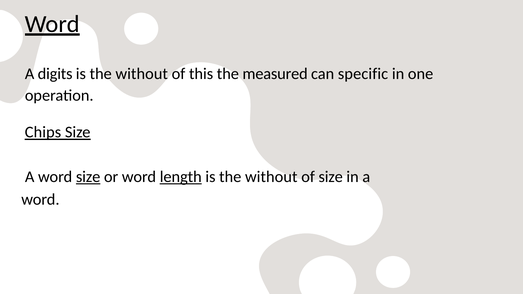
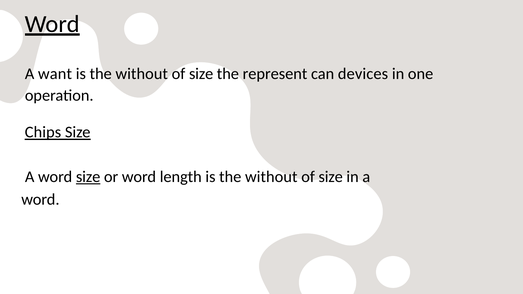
digits: digits -> want (55, 74)
this: this -> size (201, 74)
measured: measured -> represent (275, 74)
specific: specific -> devices (363, 74)
length underline: present -> none (181, 177)
